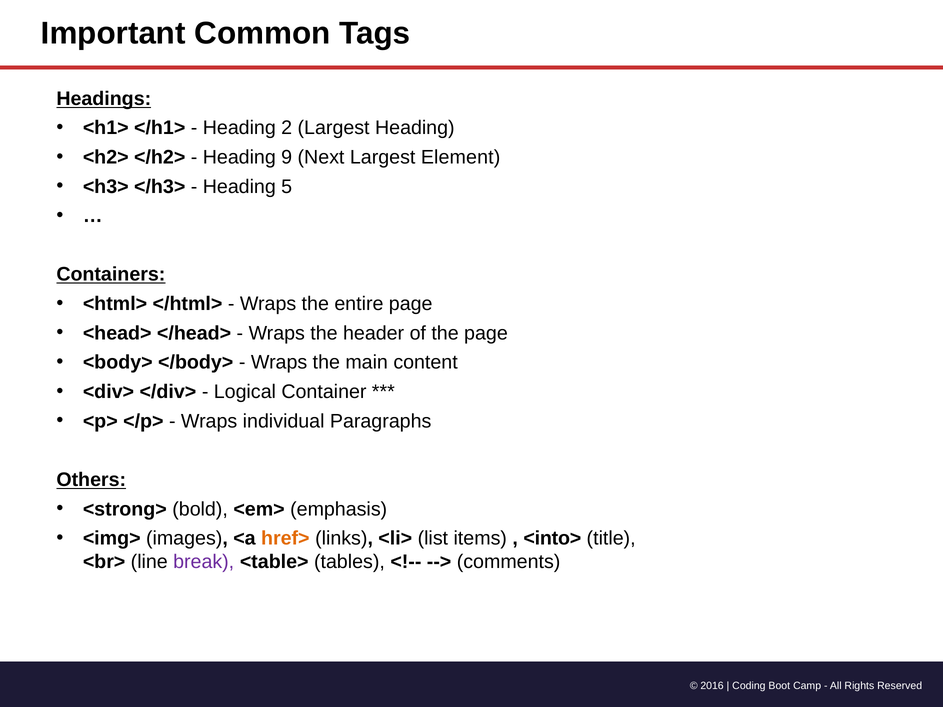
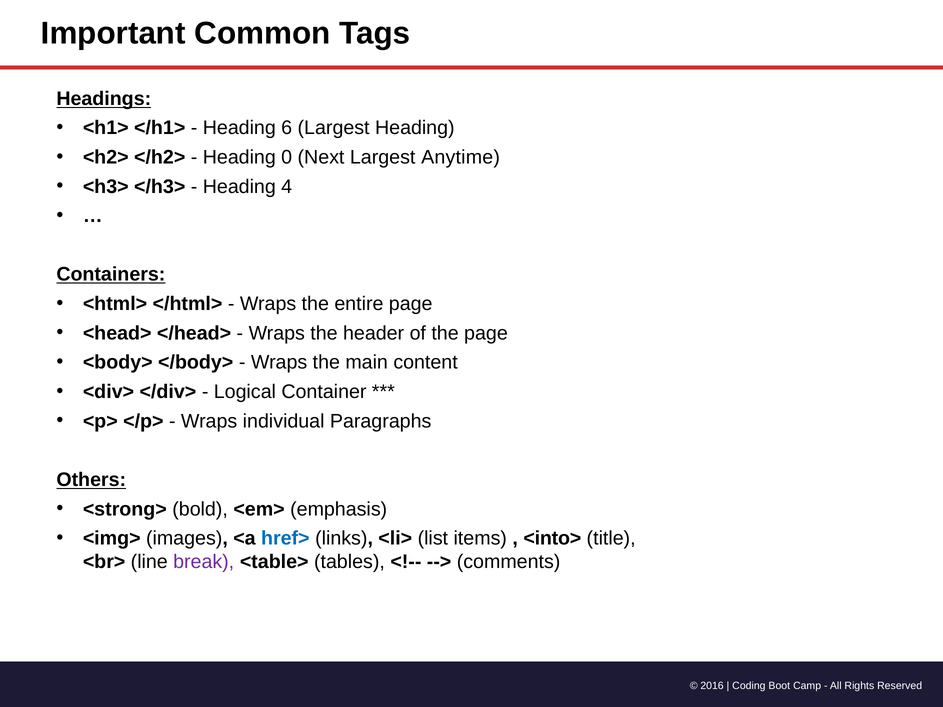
2: 2 -> 6 (287, 128)
9: 9 -> 0 (287, 157)
Element: Element -> Anytime (461, 157)
5: 5 -> 4 (287, 187)
href> colour: orange -> blue (285, 539)
